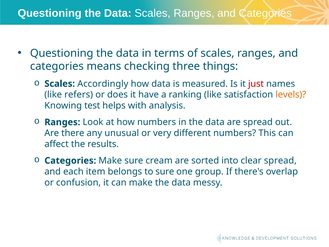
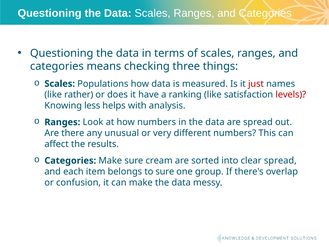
Accordingly: Accordingly -> Populations (103, 84)
refers: refers -> rather (79, 95)
levels colour: orange -> red (291, 95)
test: test -> less (92, 106)
